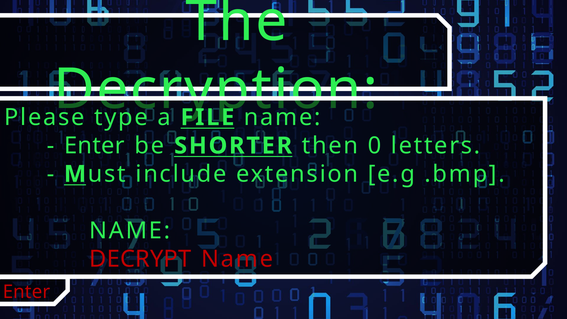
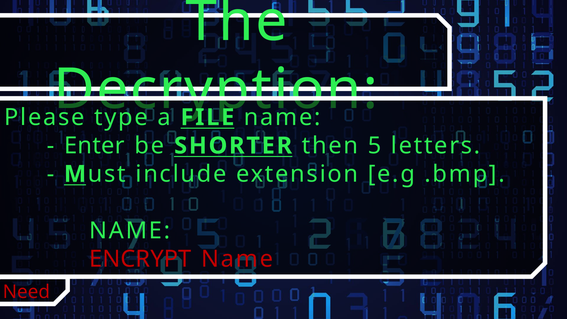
0: 0 -> 5 (374, 146)
DECRYPT: DECRYPT -> ENCRYPT (140, 259)
Enter: Enter -> Need (26, 292)
